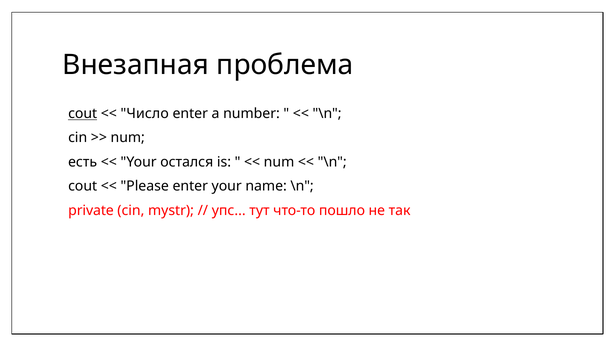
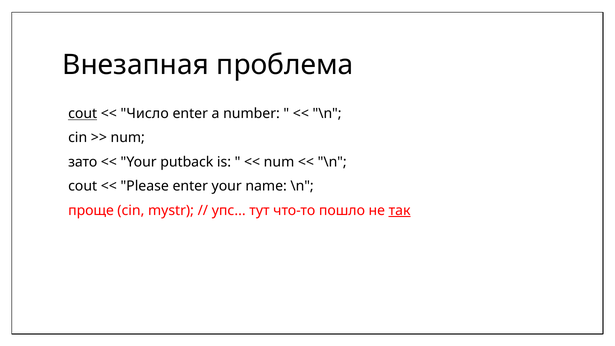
есть: есть -> зато (83, 162)
остался: остался -> putback (187, 162)
private: private -> проще (91, 210)
так underline: none -> present (400, 210)
